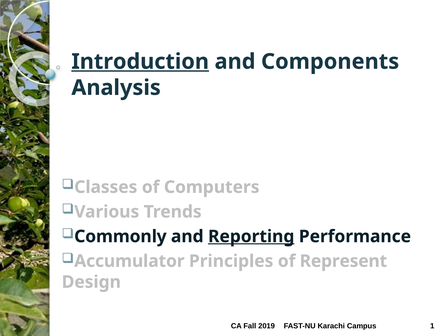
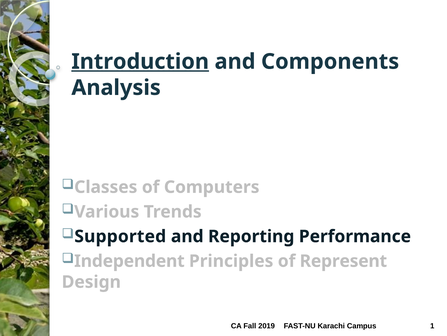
Commonly: Commonly -> Supported (120, 236)
Reporting underline: present -> none (251, 236)
Accumulator: Accumulator -> Independent (129, 261)
